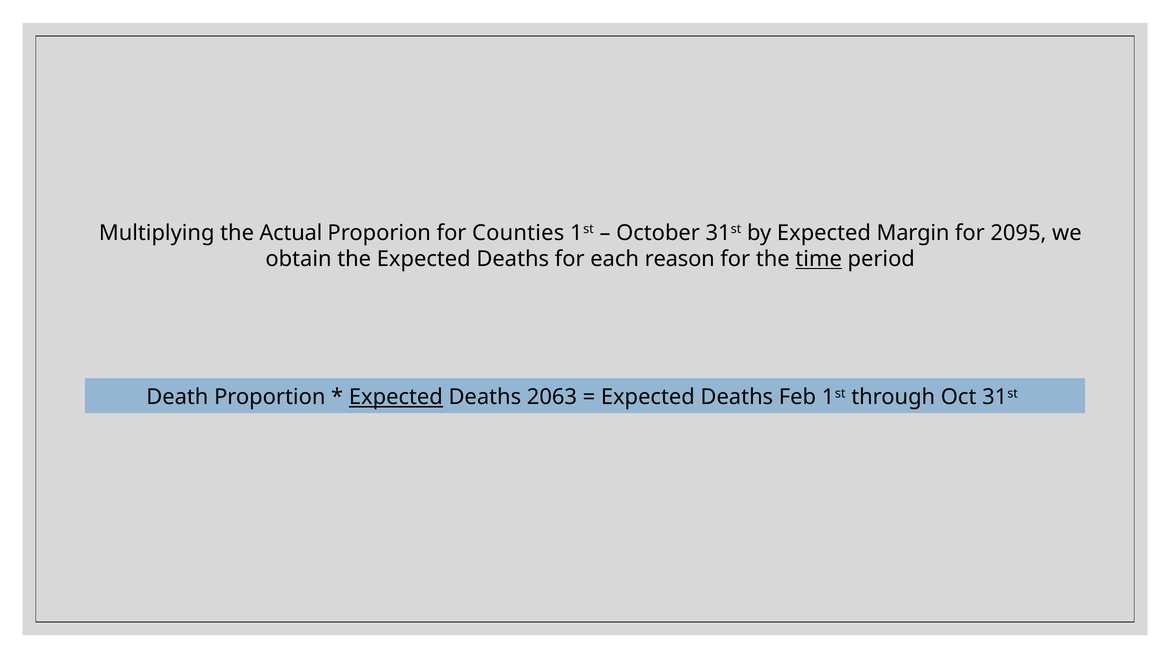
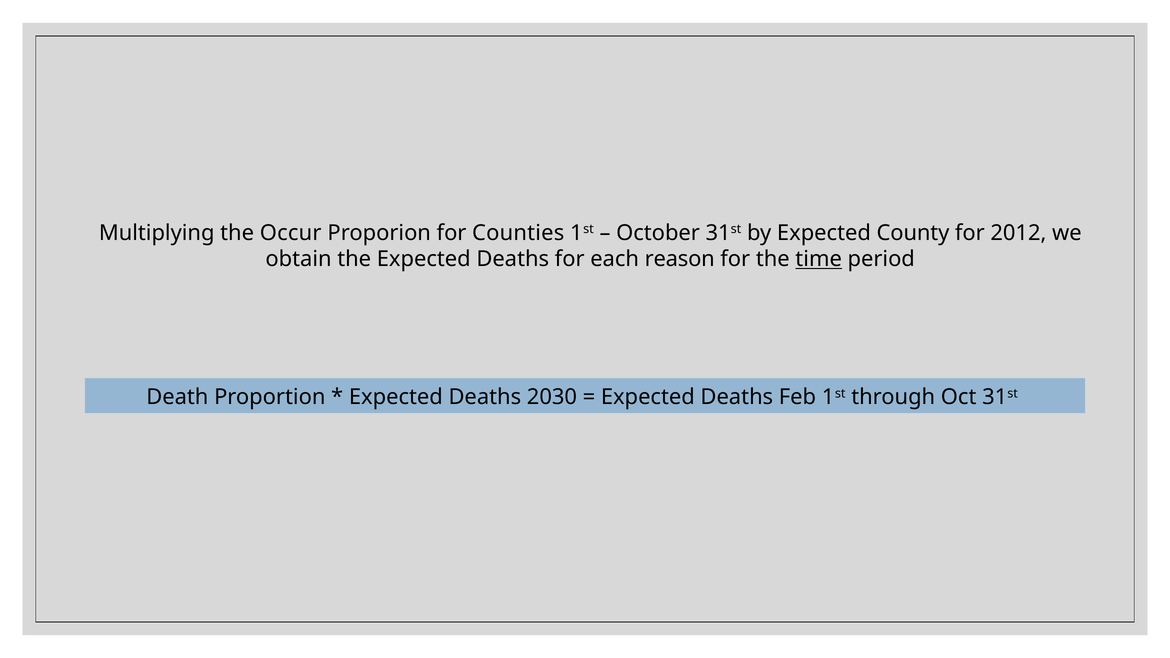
Actual: Actual -> Occur (291, 233)
Margin: Margin -> County (913, 233)
2095: 2095 -> 2012 (1018, 233)
Expected underline: present -> none (396, 397)
2063: 2063 -> 2030 (552, 397)
